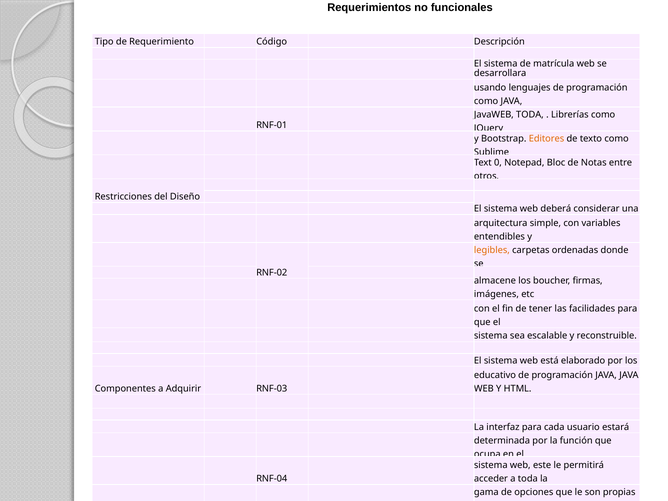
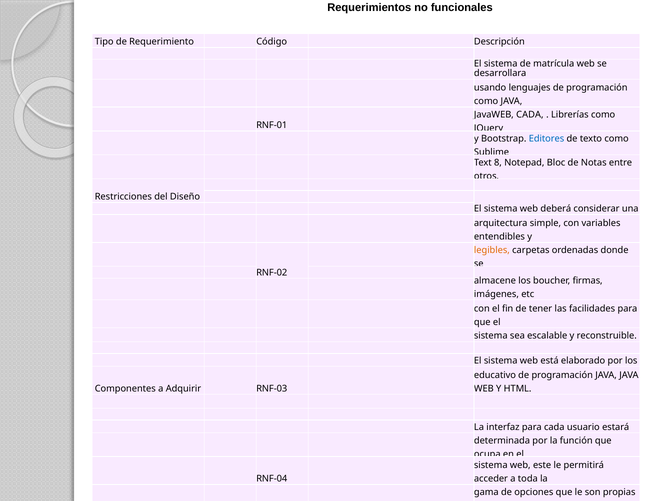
JavaWEB TODA: TODA -> CADA (530, 115)
Editores colour: orange -> blue (547, 139)
0: 0 -> 8 (498, 162)
